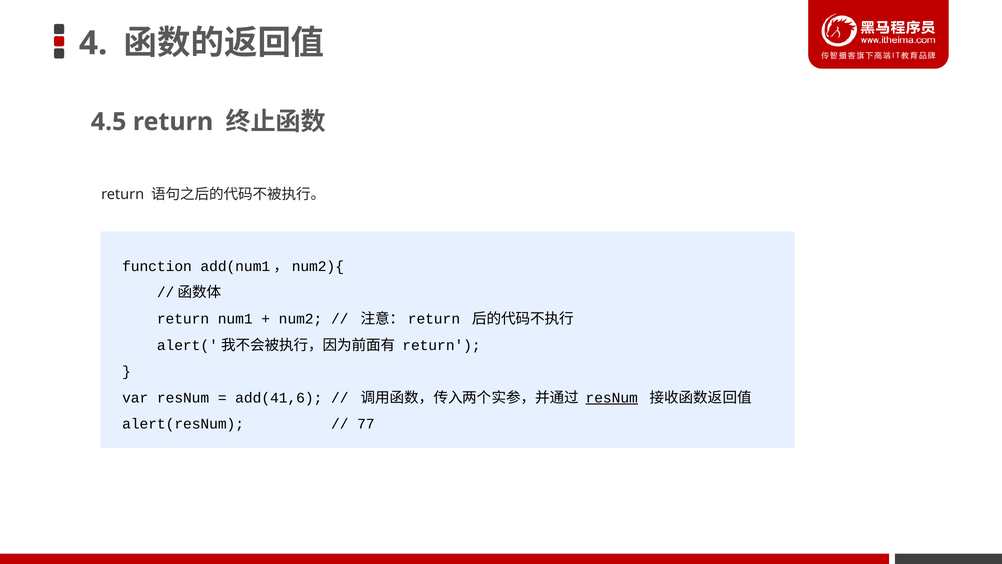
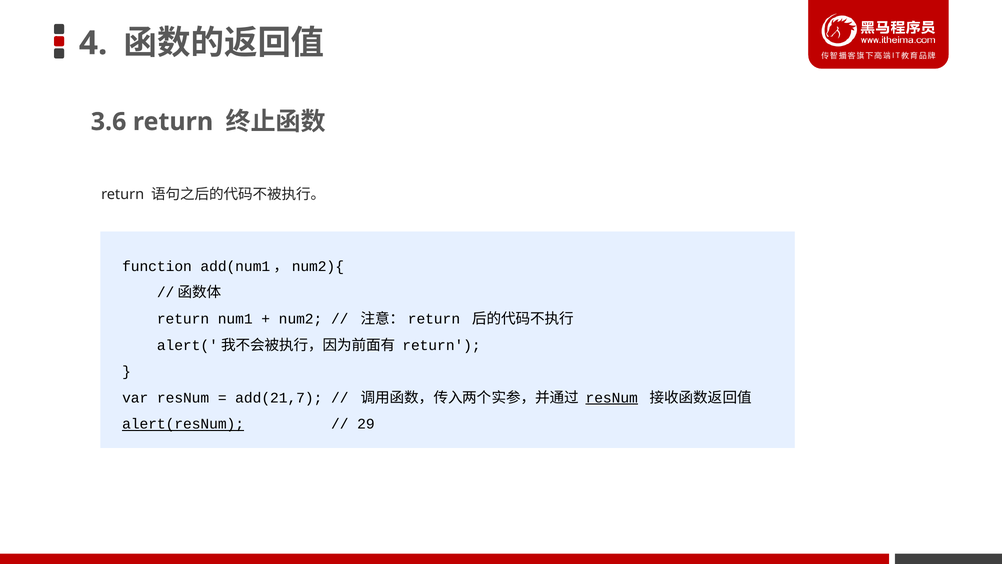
4.5: 4.5 -> 3.6 (109, 122)
add(41,6: add(41,6 -> add(21,7 (279, 398)
alert(resNum underline: none -> present (183, 424)
77: 77 -> 29 (366, 424)
